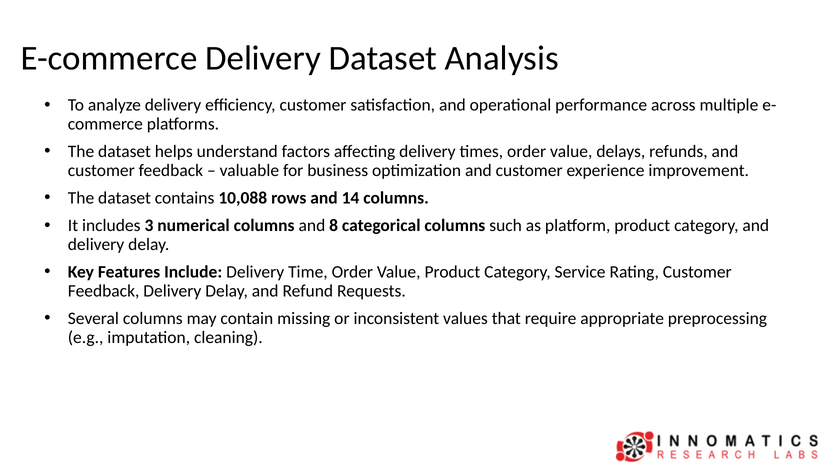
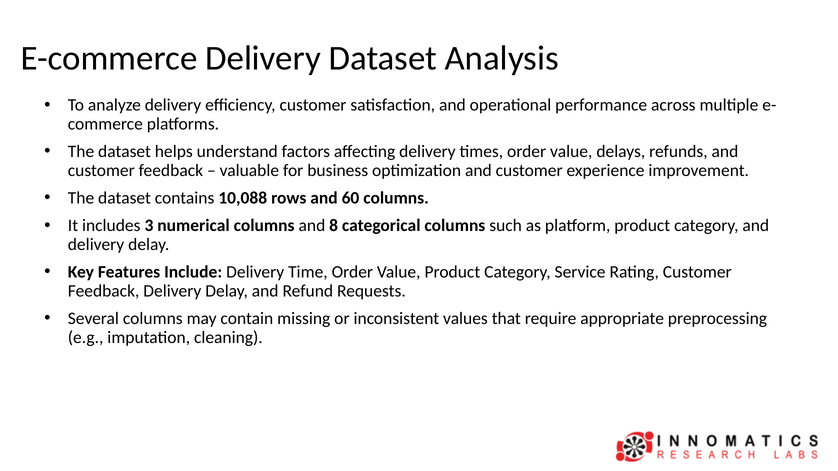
14: 14 -> 60 (350, 198)
